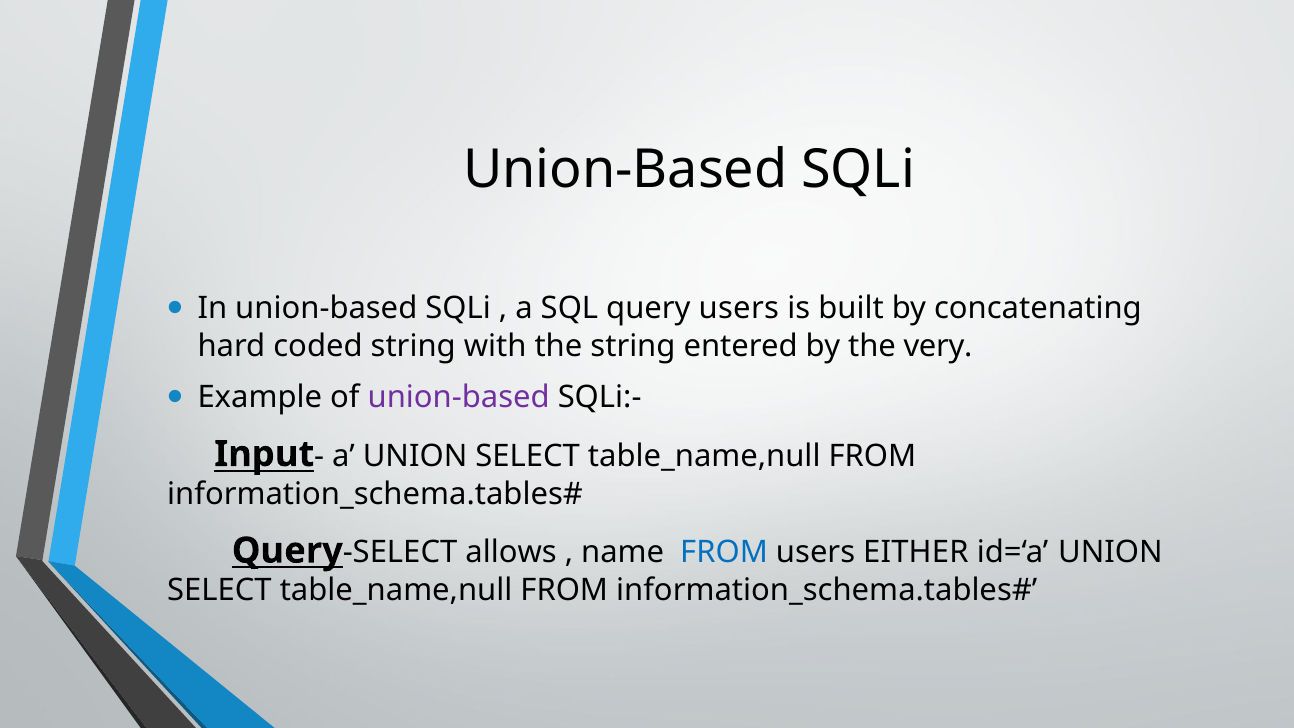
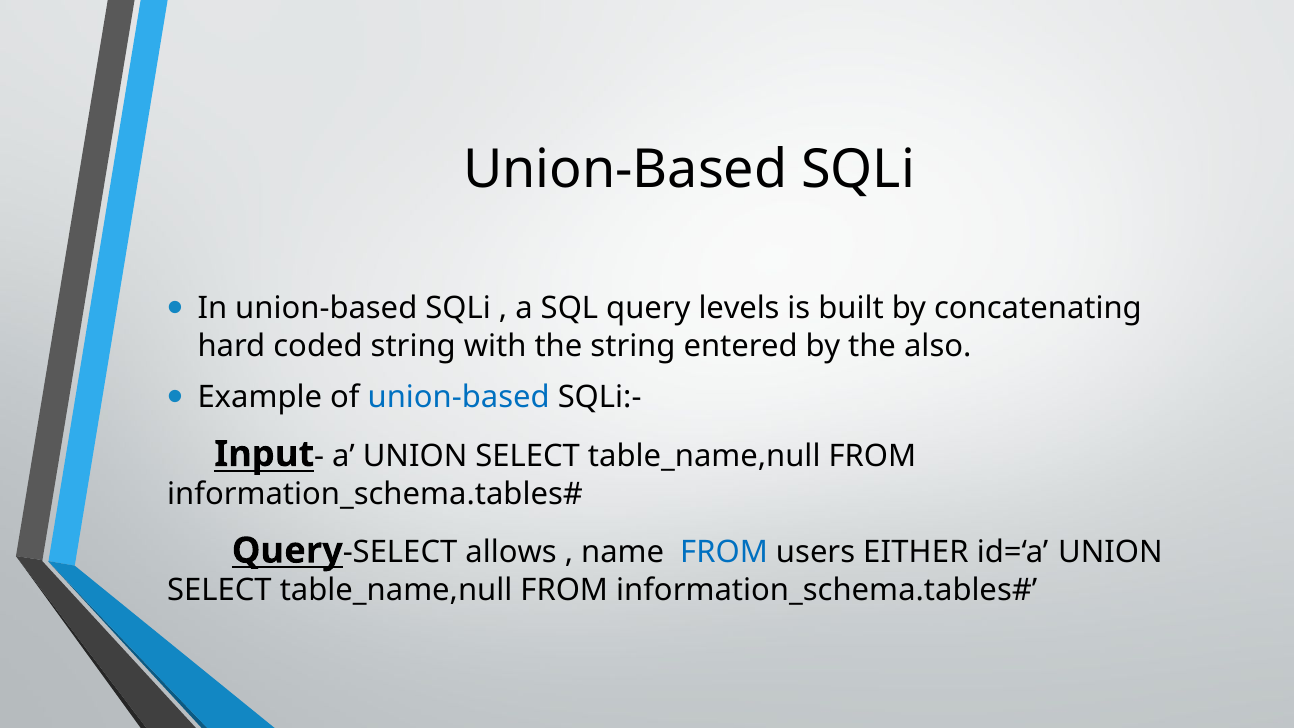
query users: users -> levels (739, 309)
very: very -> also (938, 346)
union-based colour: purple -> blue (459, 398)
